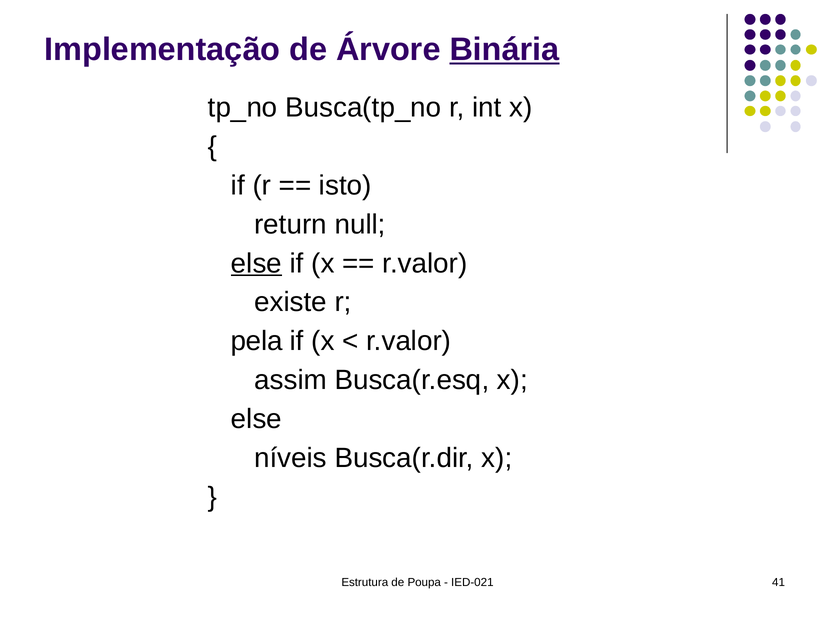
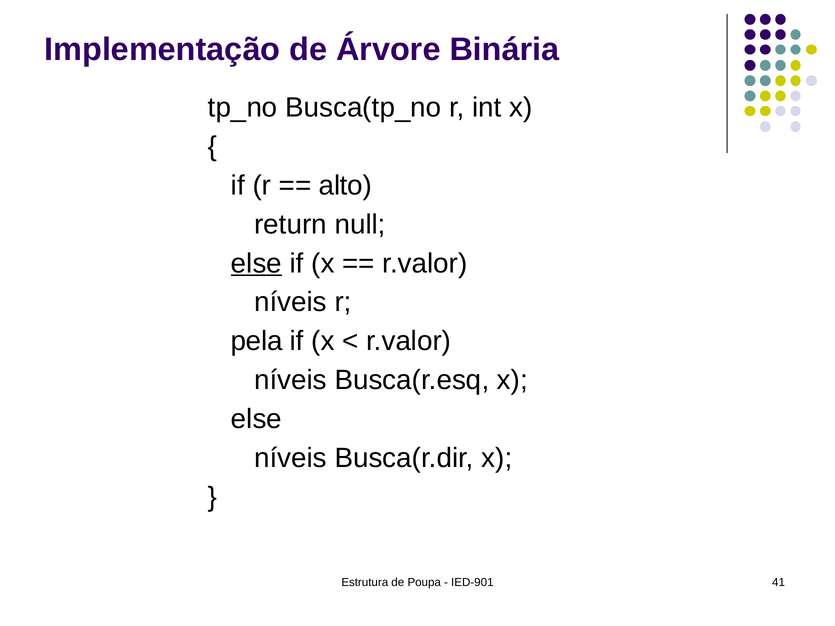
Binária underline: present -> none (504, 50)
isto: isto -> alto (345, 186)
existe: existe -> níveis (291, 302)
assim: assim -> níveis (291, 380)
IED-021: IED-021 -> IED-901 (472, 583)
